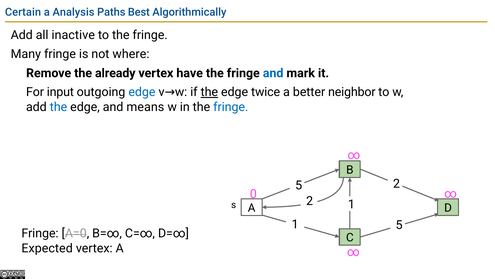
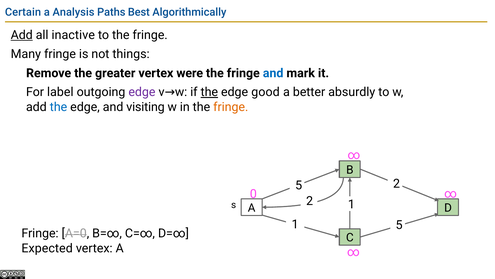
Add underline: none -> present (22, 35)
where: where -> things (131, 54)
already: already -> greater (115, 73)
have: have -> were (190, 73)
input: input -> label (60, 92)
edge colour: blue -> purple (142, 92)
twice: twice -> good (266, 92)
neighbor: neighbor -> absurdly (352, 92)
means: means -> visiting (145, 107)
fringe colour: blue -> orange (231, 107)
